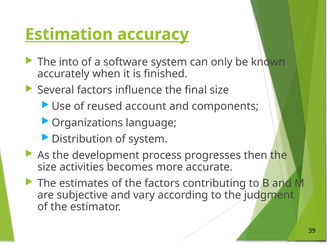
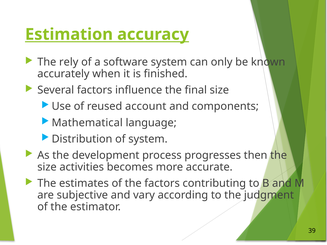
into: into -> rely (69, 62)
Organizations: Organizations -> Mathematical (87, 123)
